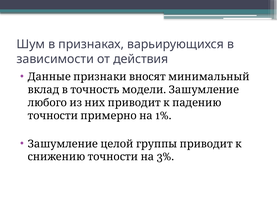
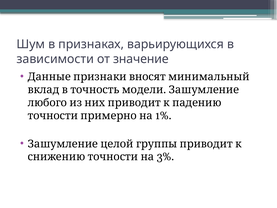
действия: действия -> значение (141, 59)
